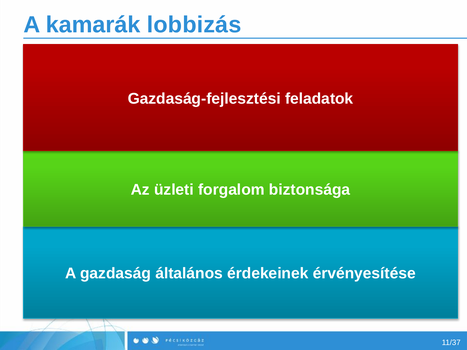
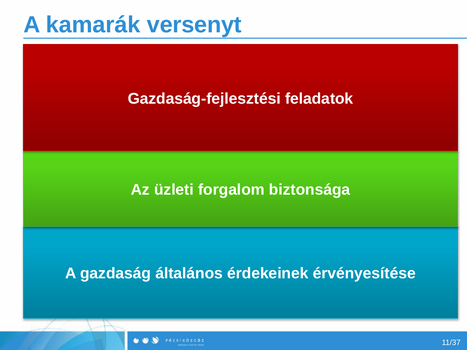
lobbizás: lobbizás -> versenyt (194, 25)
